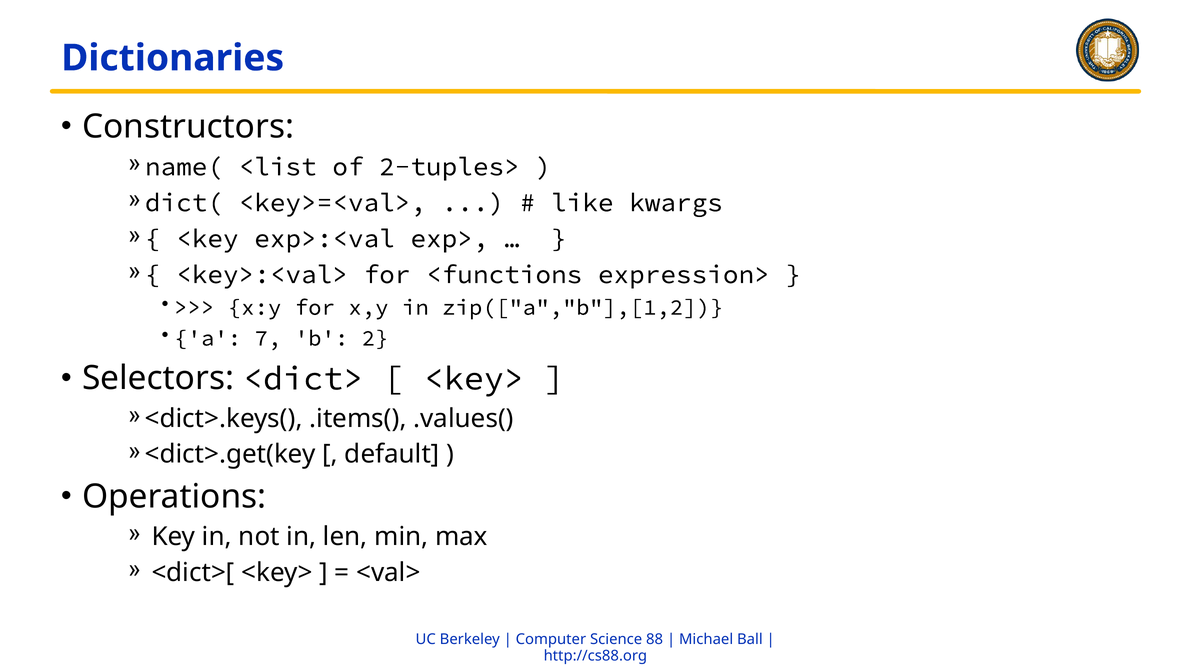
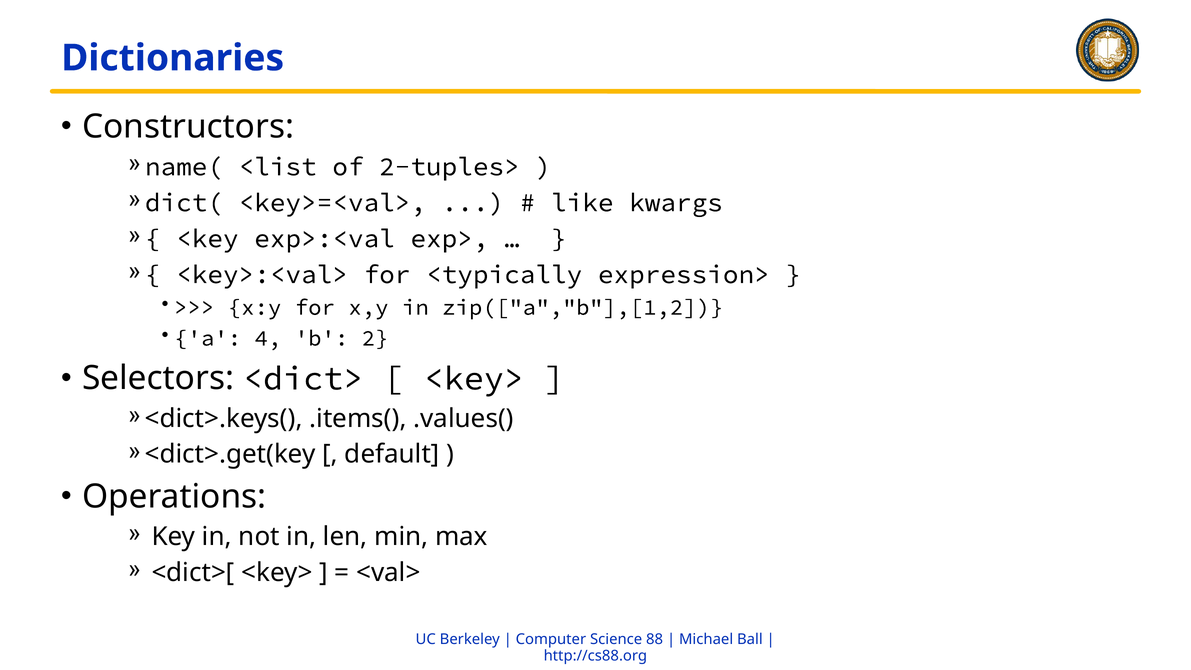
<functions: <functions -> <typically (504, 274)
7: 7 -> 4 (268, 338)
